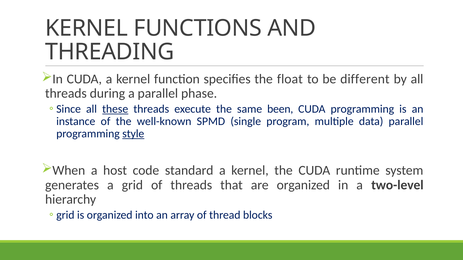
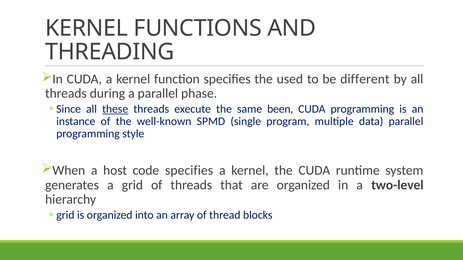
float: float -> used (290, 79)
style underline: present -> none (133, 134)
code standard: standard -> specifies (189, 171)
